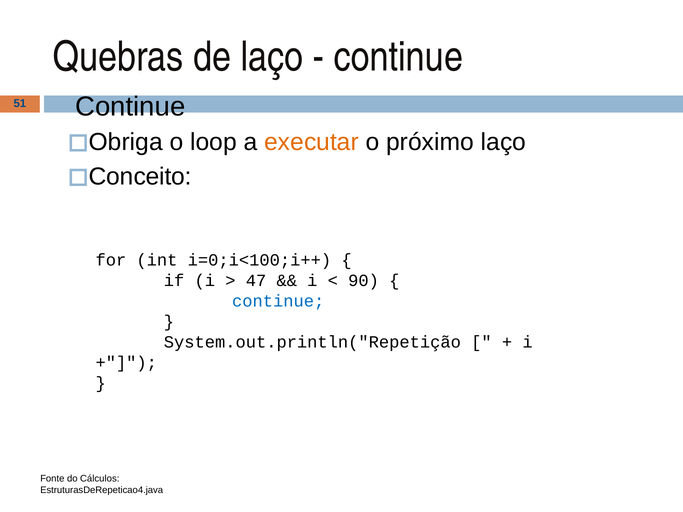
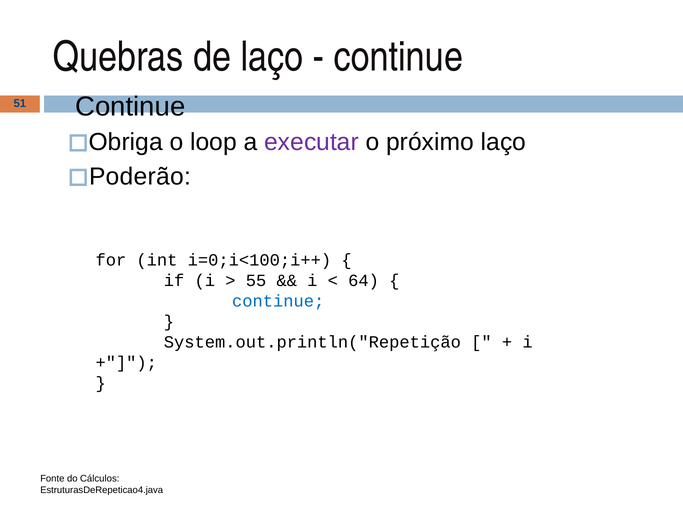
executar colour: orange -> purple (312, 142)
Conceito: Conceito -> Poderão (140, 177)
47: 47 -> 55 (256, 281)
90: 90 -> 64 (364, 281)
